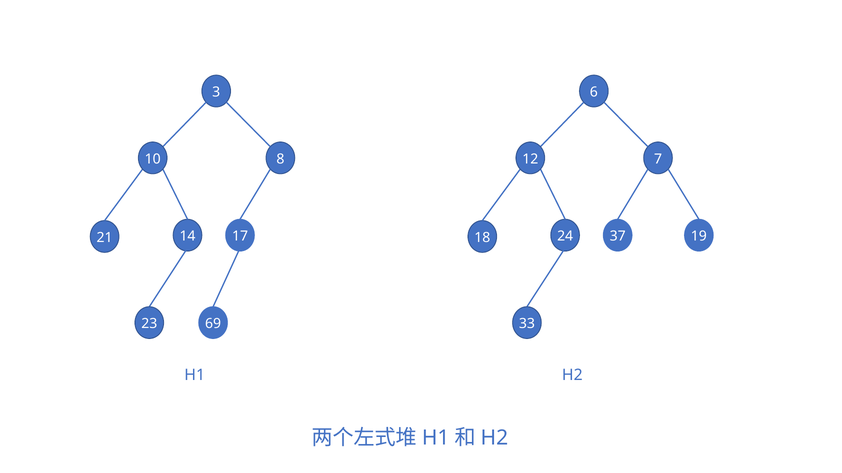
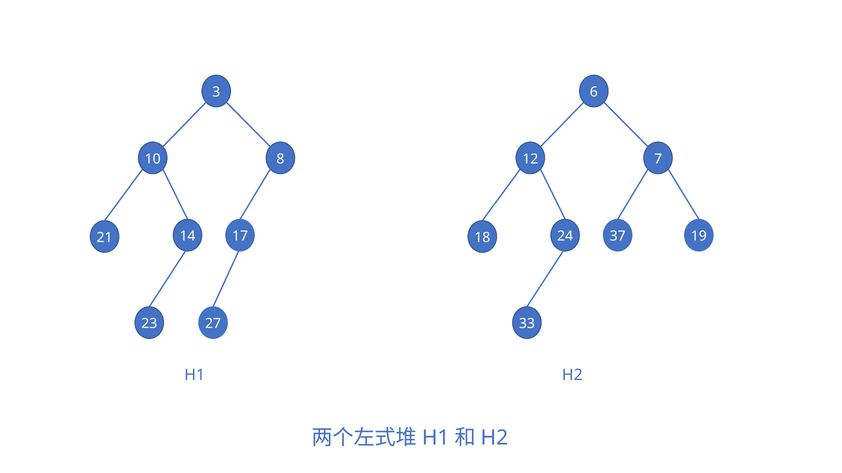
69: 69 -> 27 (213, 324)
